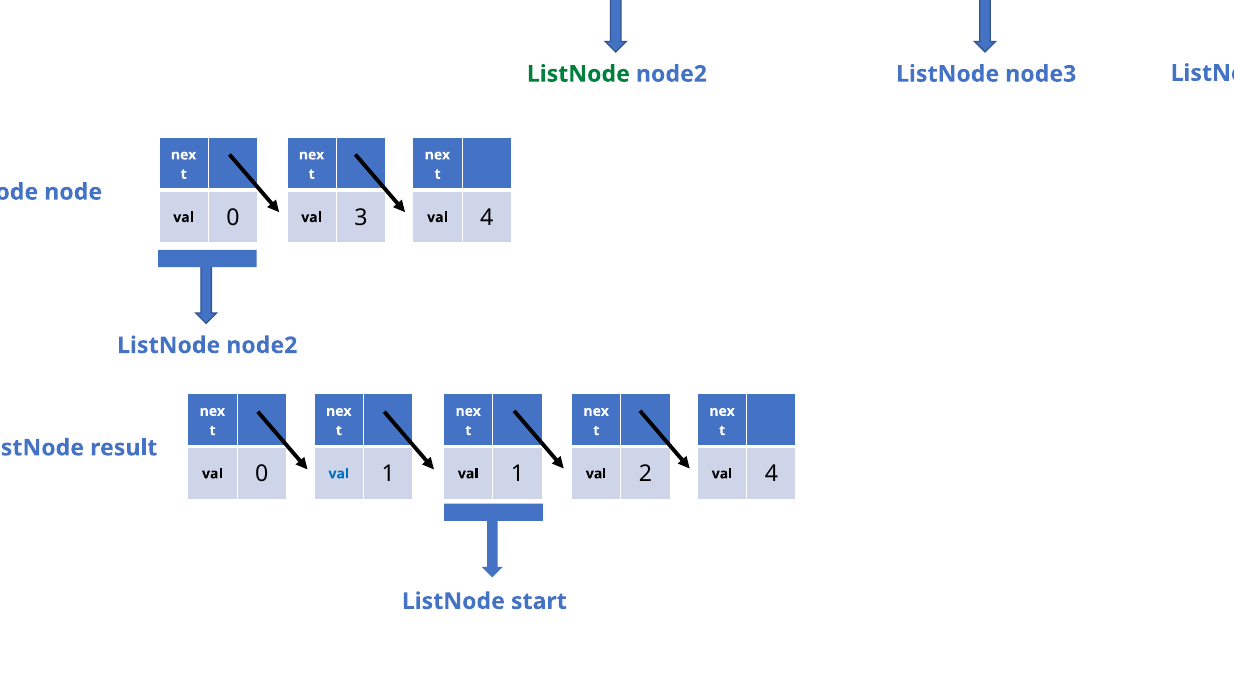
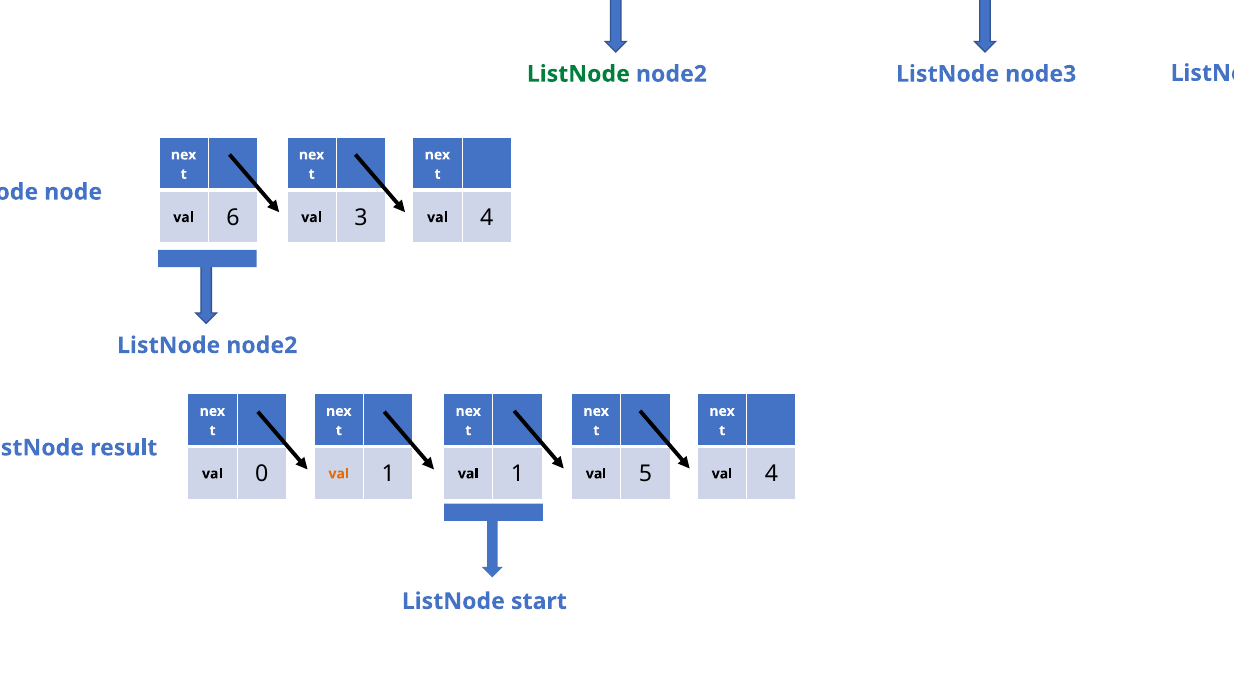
0: 0 -> 6 (233, 218)
val colour: blue -> orange (339, 474)
2: 2 -> 5 (646, 474)
